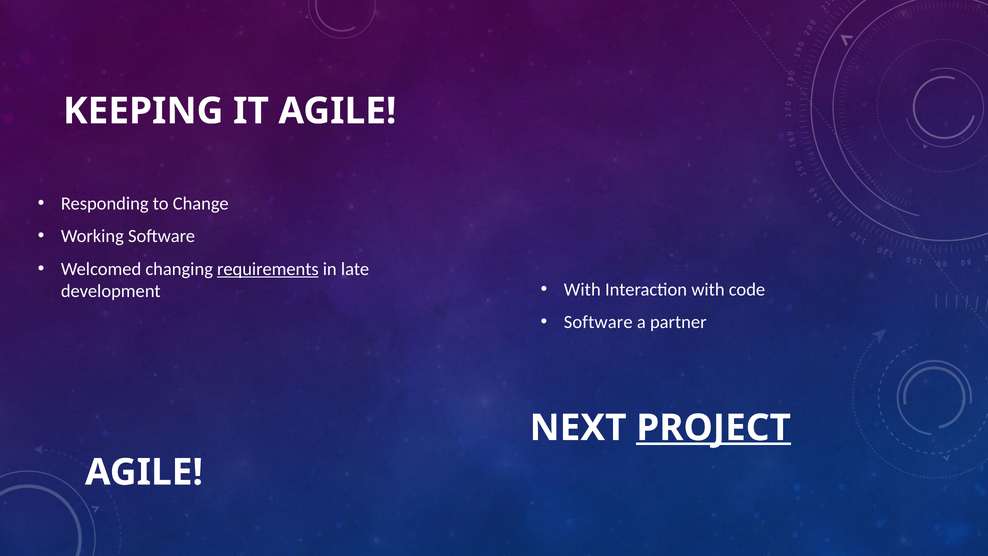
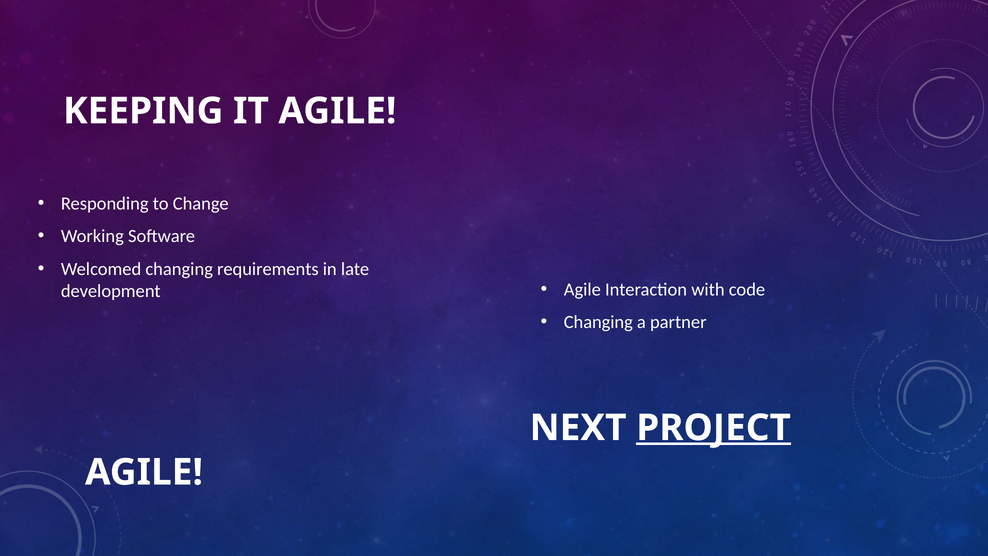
requirements underline: present -> none (268, 269)
With: With -> Agile (582, 289)
Software: Software -> Changing (598, 322)
